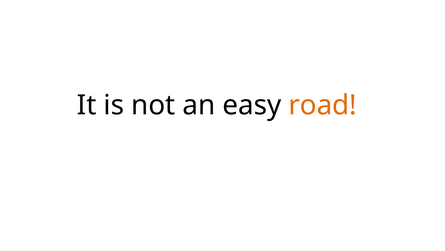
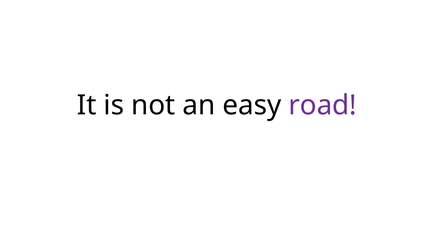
road colour: orange -> purple (323, 105)
